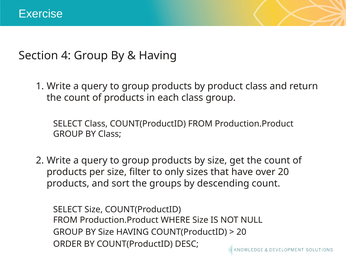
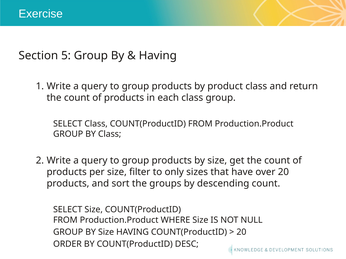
4: 4 -> 5 (66, 56)
